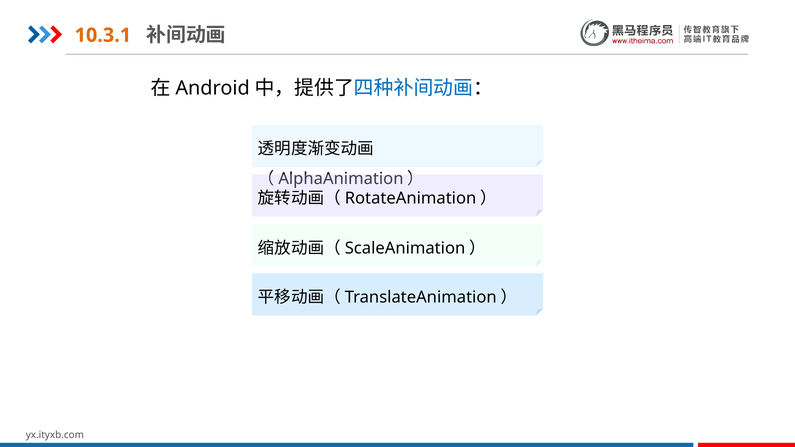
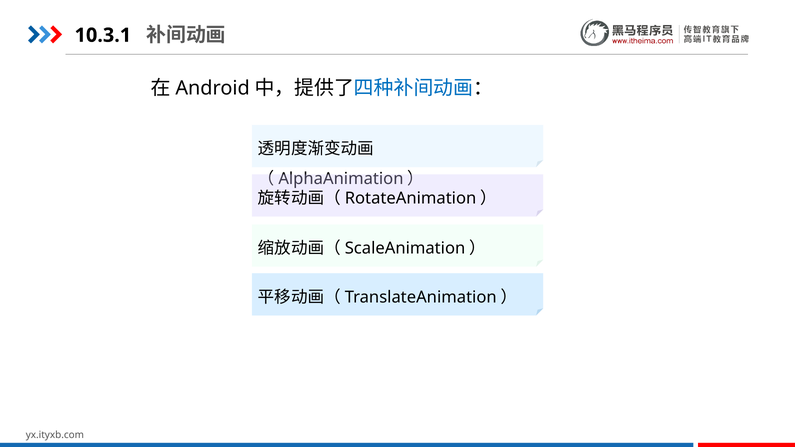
10.3.1 colour: orange -> black (103, 35)
